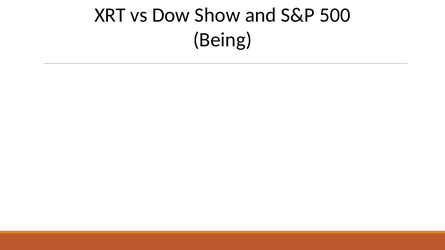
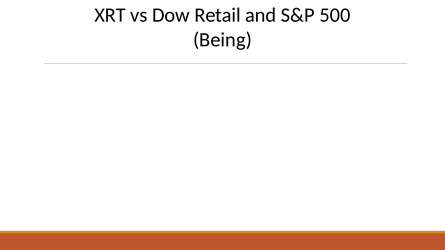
Show: Show -> Retail (218, 15)
